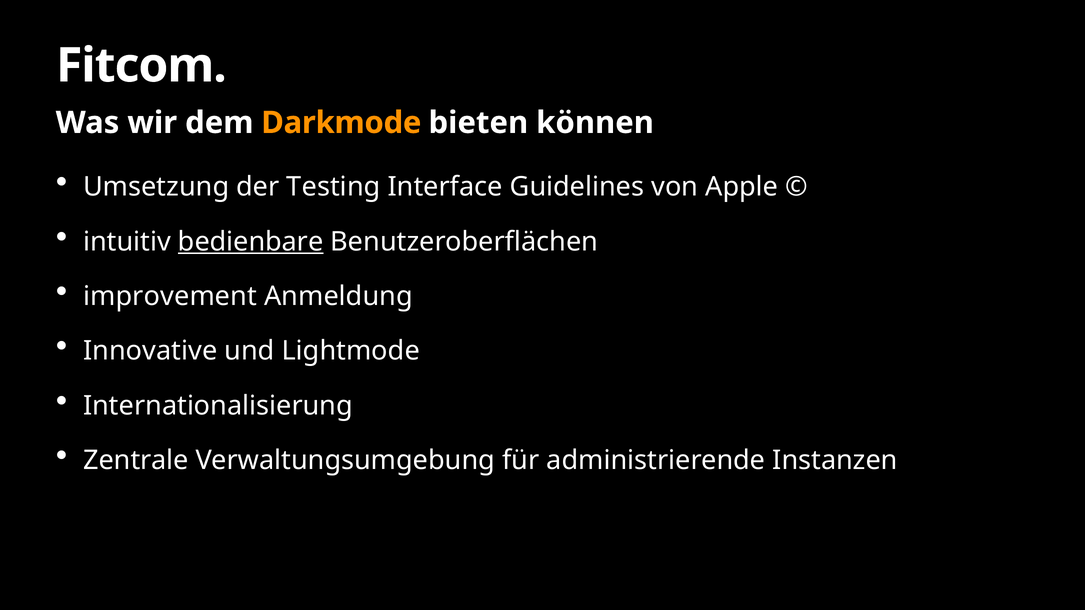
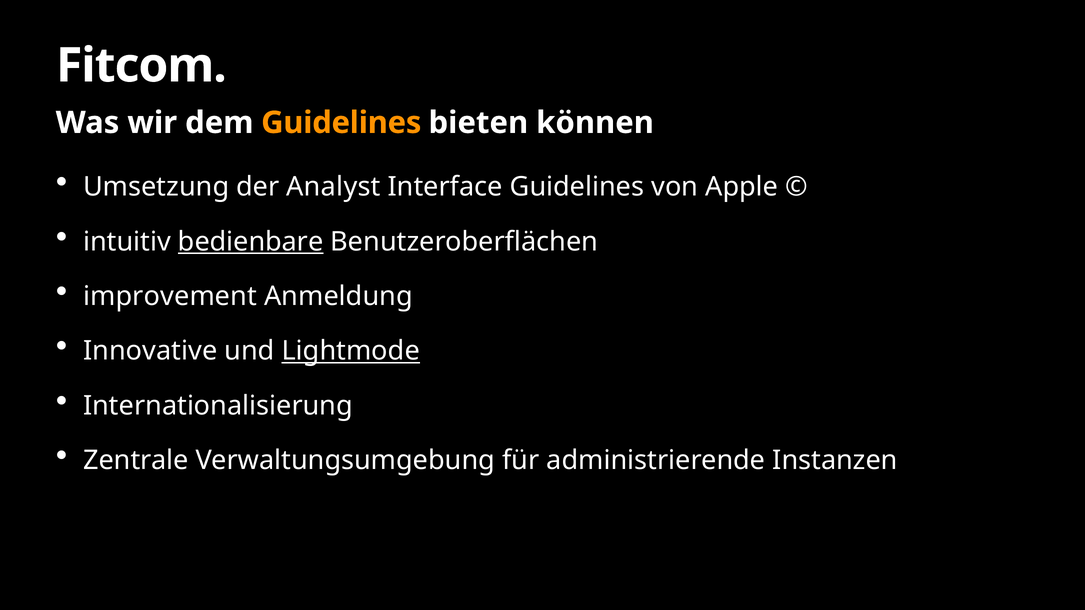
dem Darkmode: Darkmode -> Guidelines (341, 123)
Testing: Testing -> Analyst (333, 187)
Lightmode underline: none -> present (351, 351)
